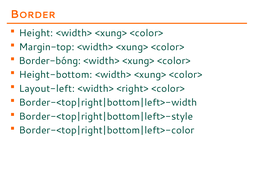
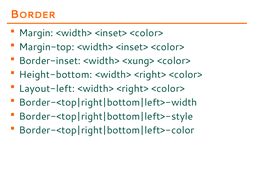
Height: Height -> Margin (36, 33)
<xung>: <xung> -> <inset> (111, 33)
<xung>: <xung> -> <inset> (132, 47)
Border-bóng: Border-bóng -> Border-inset (50, 61)
<xung>: <xung> -> <right> (150, 75)
